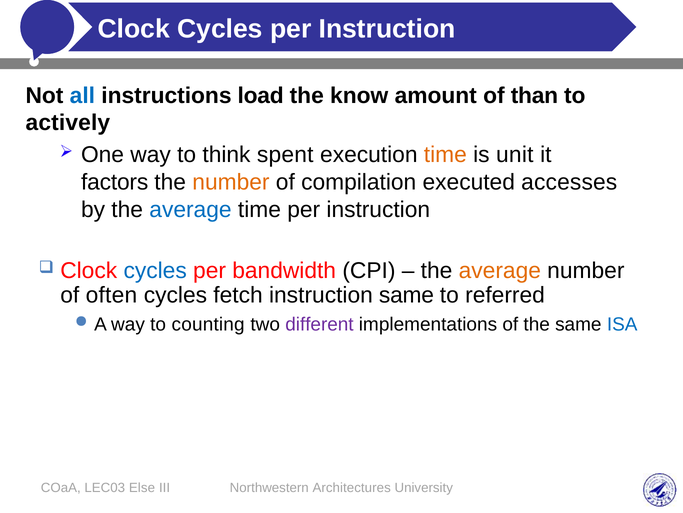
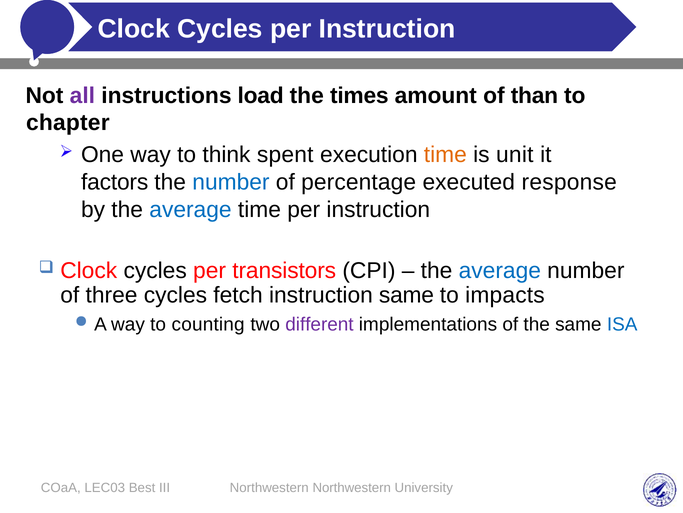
all colour: blue -> purple (82, 95)
know: know -> times (359, 95)
actively: actively -> chapter (68, 123)
number colour: orange -> blue (231, 182)
compilation: compilation -> percentage (359, 182)
accesses: accesses -> response (569, 182)
cycles colour: blue -> black (155, 270)
bandwidth: bandwidth -> transistors (284, 270)
average colour: orange -> blue (500, 270)
often: often -> three (112, 295)
referred: referred -> impacts (505, 295)
Else: Else -> Best (142, 487)
Northwestern Architectures: Architectures -> Northwestern (352, 487)
